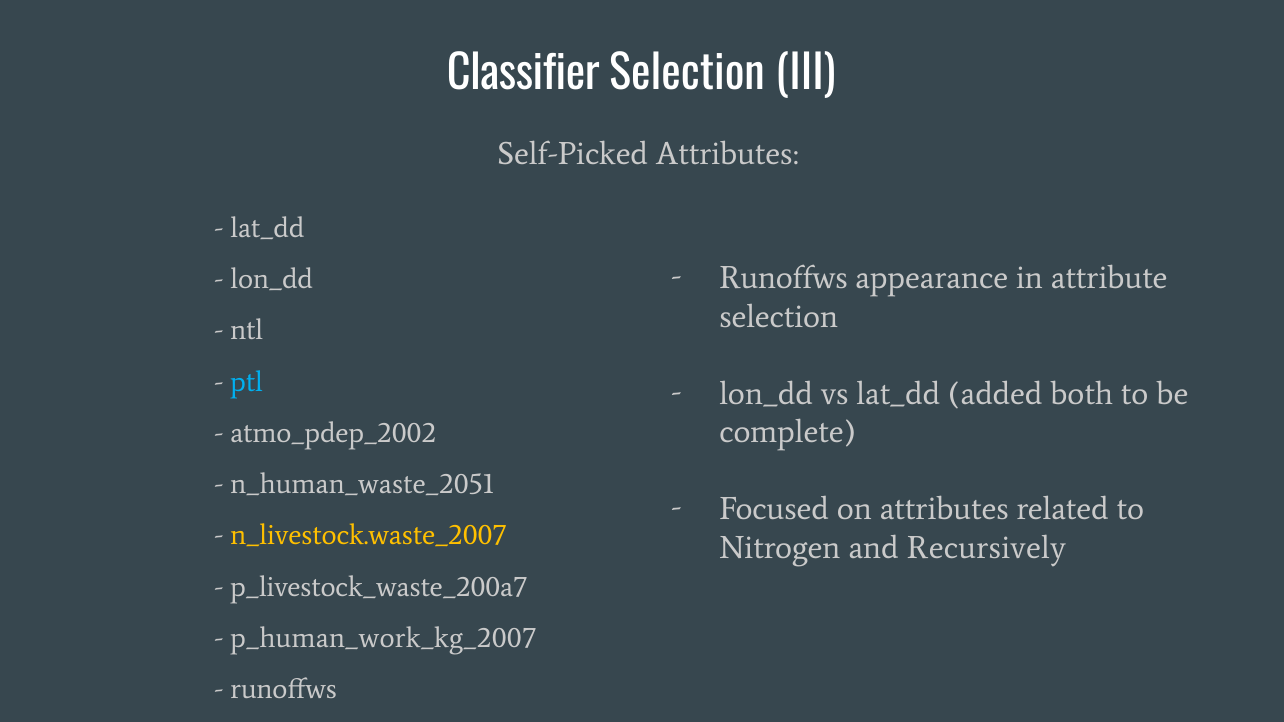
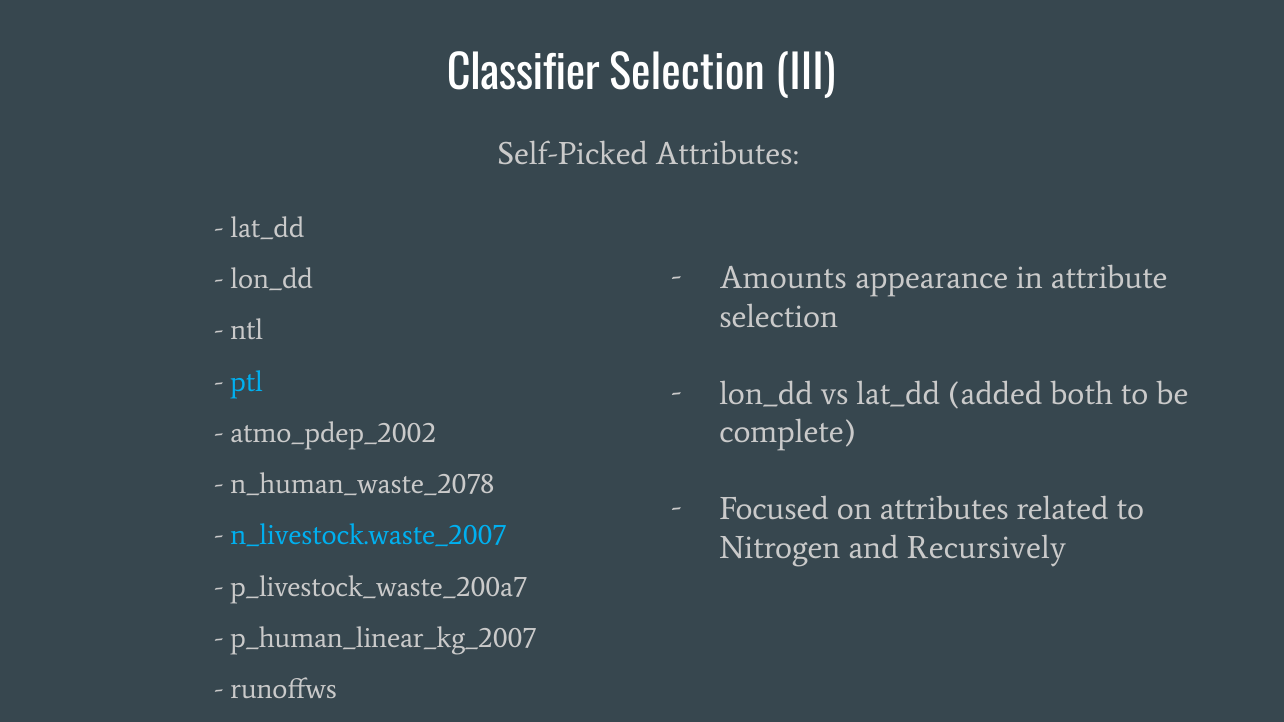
Runoffws: Runoffws -> Amounts (783, 278)
n_human_waste_2051: n_human_waste_2051 -> n_human_waste_2078 (363, 484)
n_livestock.waste_2007 colour: yellow -> light blue (368, 536)
p_human_work_kg_2007: p_human_work_kg_2007 -> p_human_linear_kg_2007 (383, 638)
